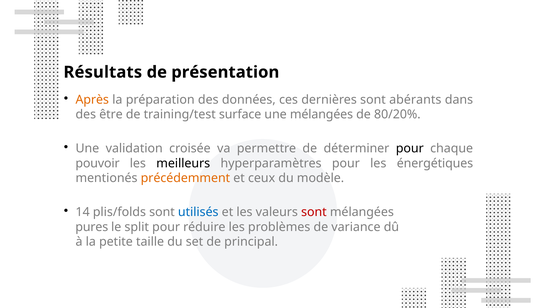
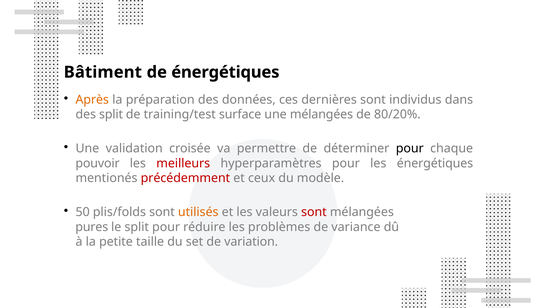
Résultats: Résultats -> Bâtiment (103, 72)
de présentation: présentation -> énergétiques (225, 72)
abérants: abérants -> individus (415, 99)
des être: être -> split (111, 114)
meilleurs colour: black -> red (183, 163)
précédemment colour: orange -> red (185, 178)
14: 14 -> 50 (83, 212)
utilisés colour: blue -> orange (198, 212)
principal: principal -> variation (251, 242)
